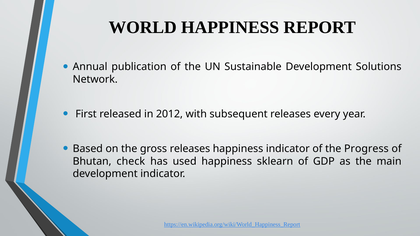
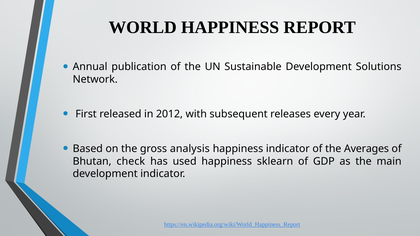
gross releases: releases -> analysis (190, 149)
Progress: Progress -> Averages (367, 149)
